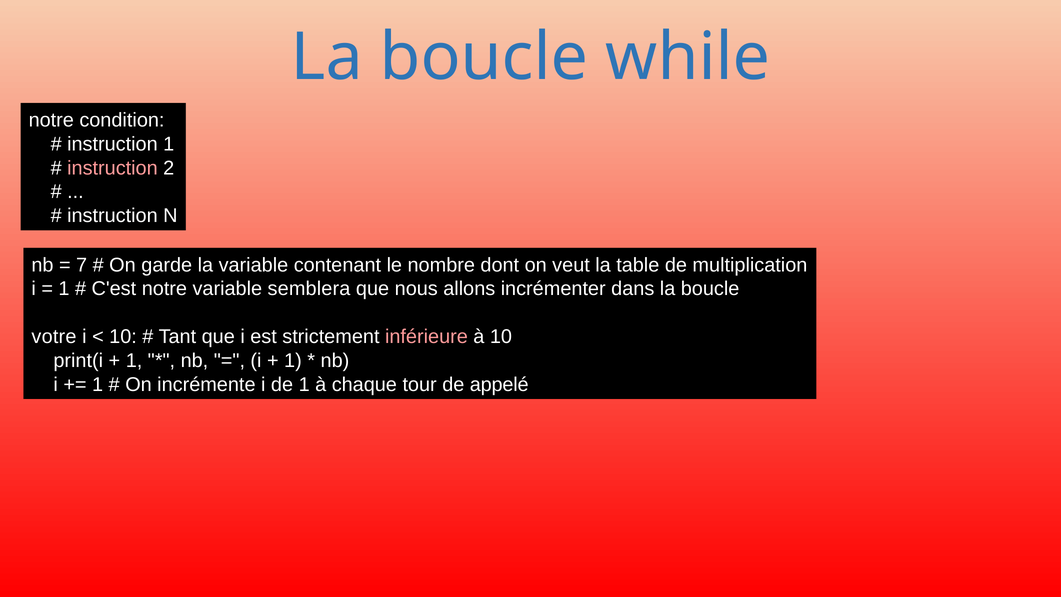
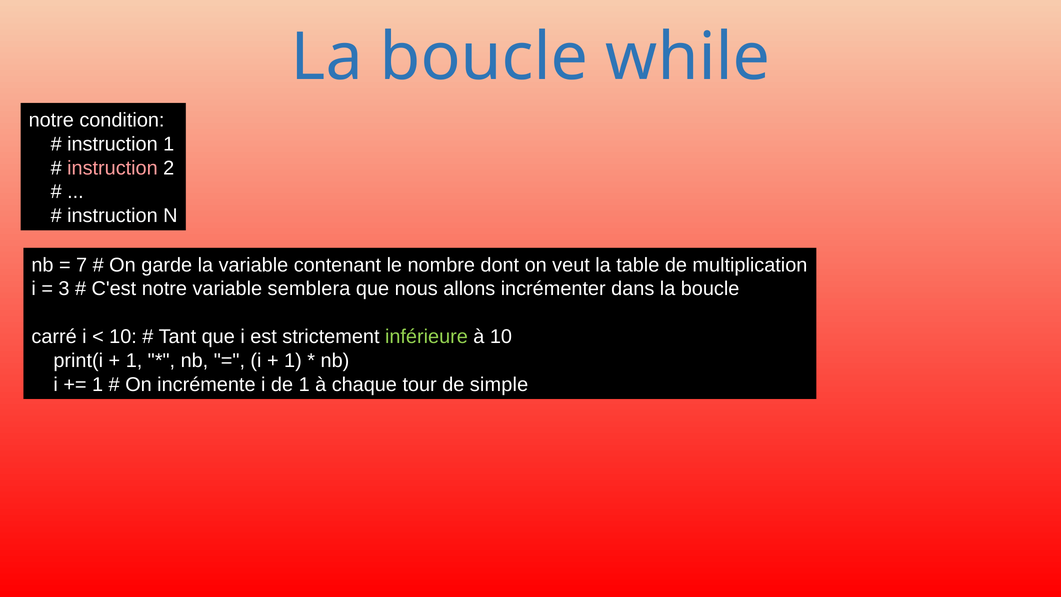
1: 1 -> 3 (64, 289)
votre: votre -> carré (54, 337)
inférieure colour: pink -> light green (426, 337)
appelé: appelé -> simple (499, 384)
